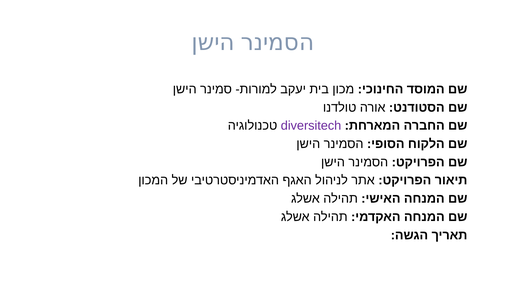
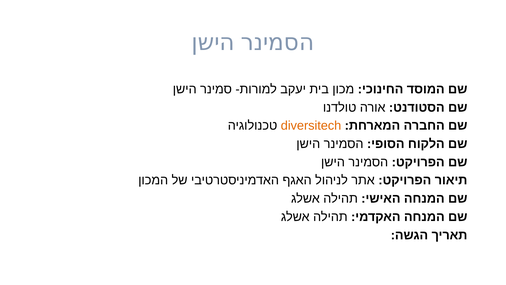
diversitech colour: purple -> orange (311, 126)
